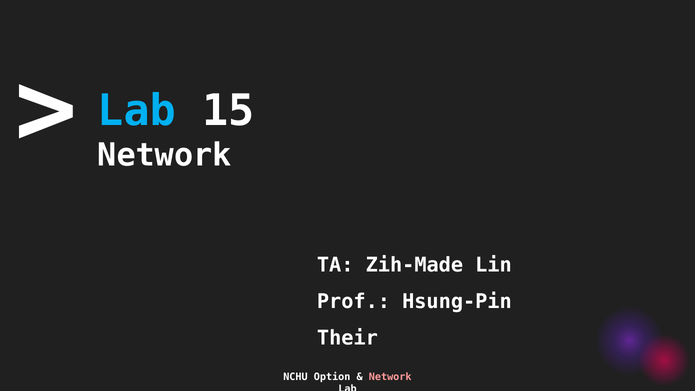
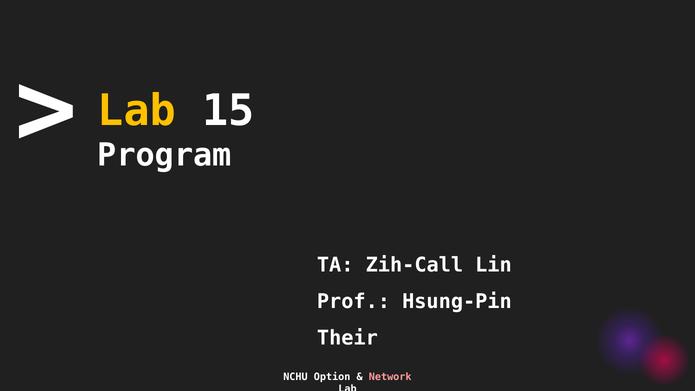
Lab colour: light blue -> yellow (137, 111)
Network: Network -> Program (165, 155)
Zih-Made: Zih-Made -> Zih-Call (414, 265)
